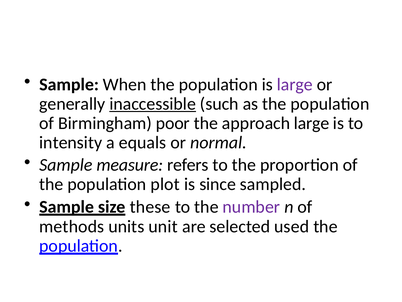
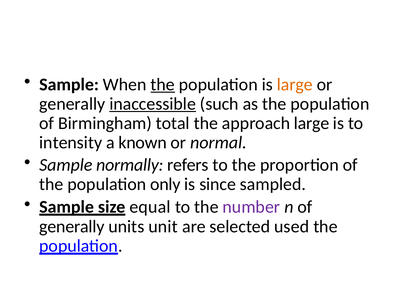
the underline: none -> present (163, 84)
large colour: purple -> orange (295, 84)
poor: poor -> total (173, 123)
equals: equals -> known (143, 142)
measure: measure -> normally (130, 165)
plot: plot -> only (165, 184)
these: these -> equal (150, 207)
methods: methods -> generally (72, 226)
